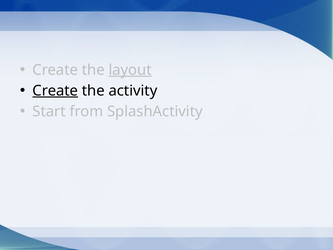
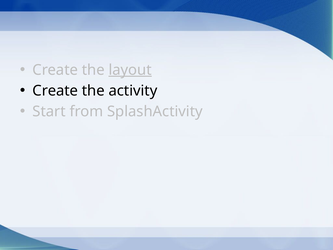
Create underline: present -> none (55, 91)
